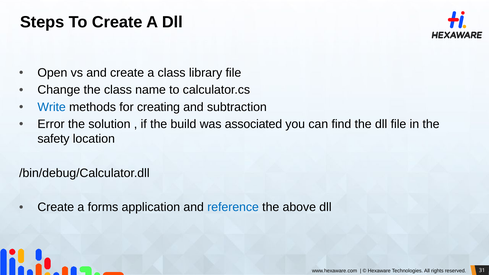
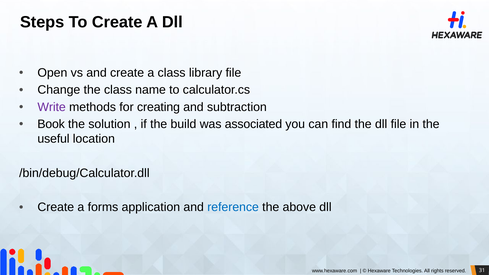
Write colour: blue -> purple (52, 107)
Error: Error -> Book (51, 124)
safety: safety -> useful (53, 139)
